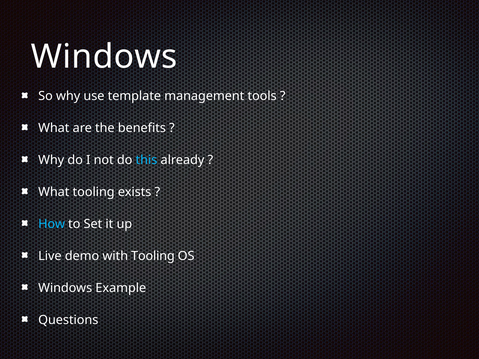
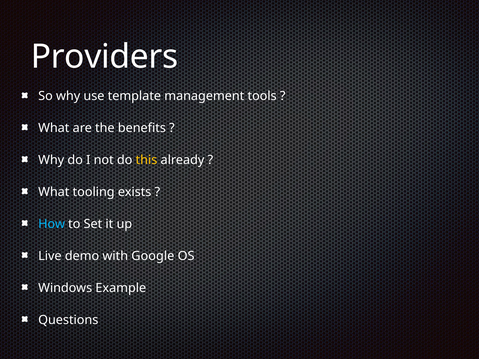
Windows: Windows -> Providers (104, 57)
this colour: light blue -> yellow (146, 160)
with Tooling: Tooling -> Google (153, 256)
